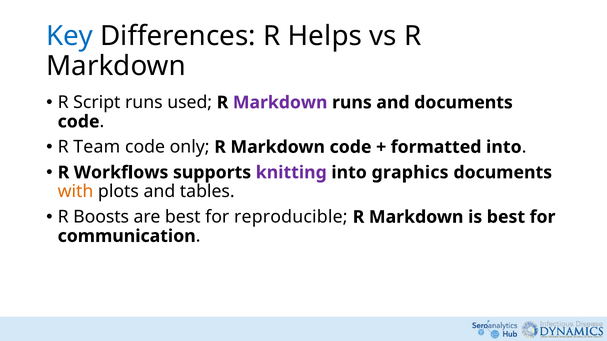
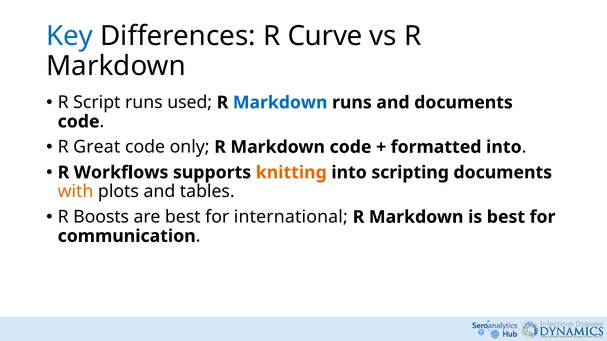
Helps: Helps -> Curve (325, 36)
Markdown colour: purple -> blue (280, 103)
Team: Team -> Great (97, 147)
knitting colour: purple -> orange (291, 173)
graphics: graphics -> scripting (410, 173)
reproducible: reproducible -> international (291, 217)
